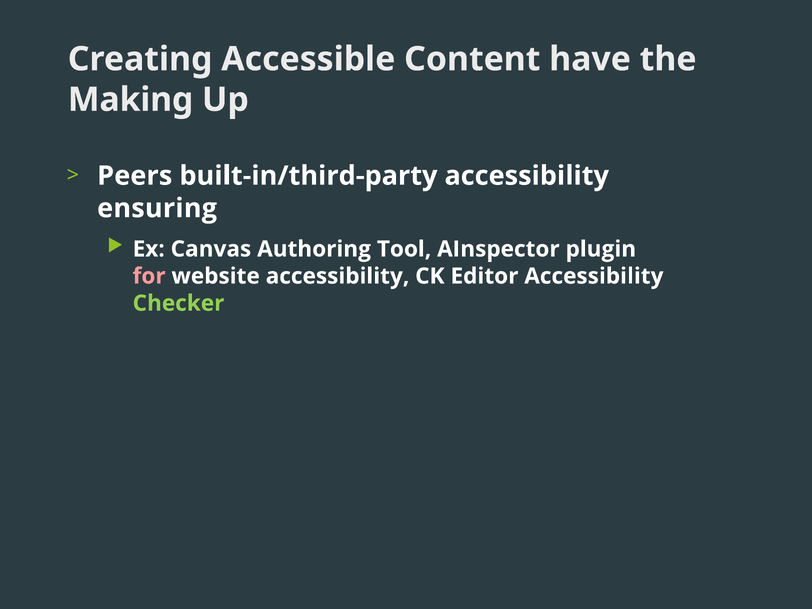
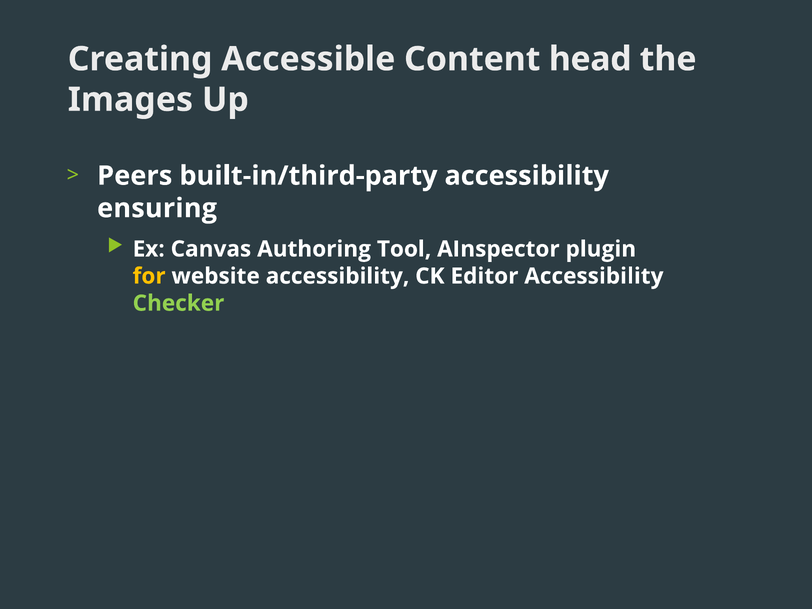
have: have -> head (590, 59)
Making: Making -> Images (130, 100)
for colour: pink -> yellow (149, 276)
